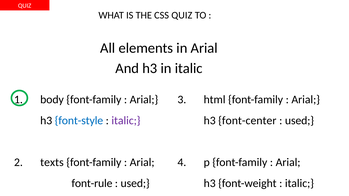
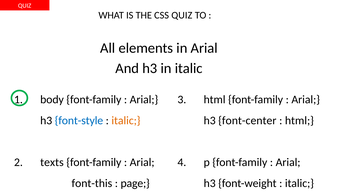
italic colour: purple -> orange (126, 121)
used: used -> html (299, 121)
font-rule: font-rule -> font-this (92, 183)
used: used -> page (135, 183)
